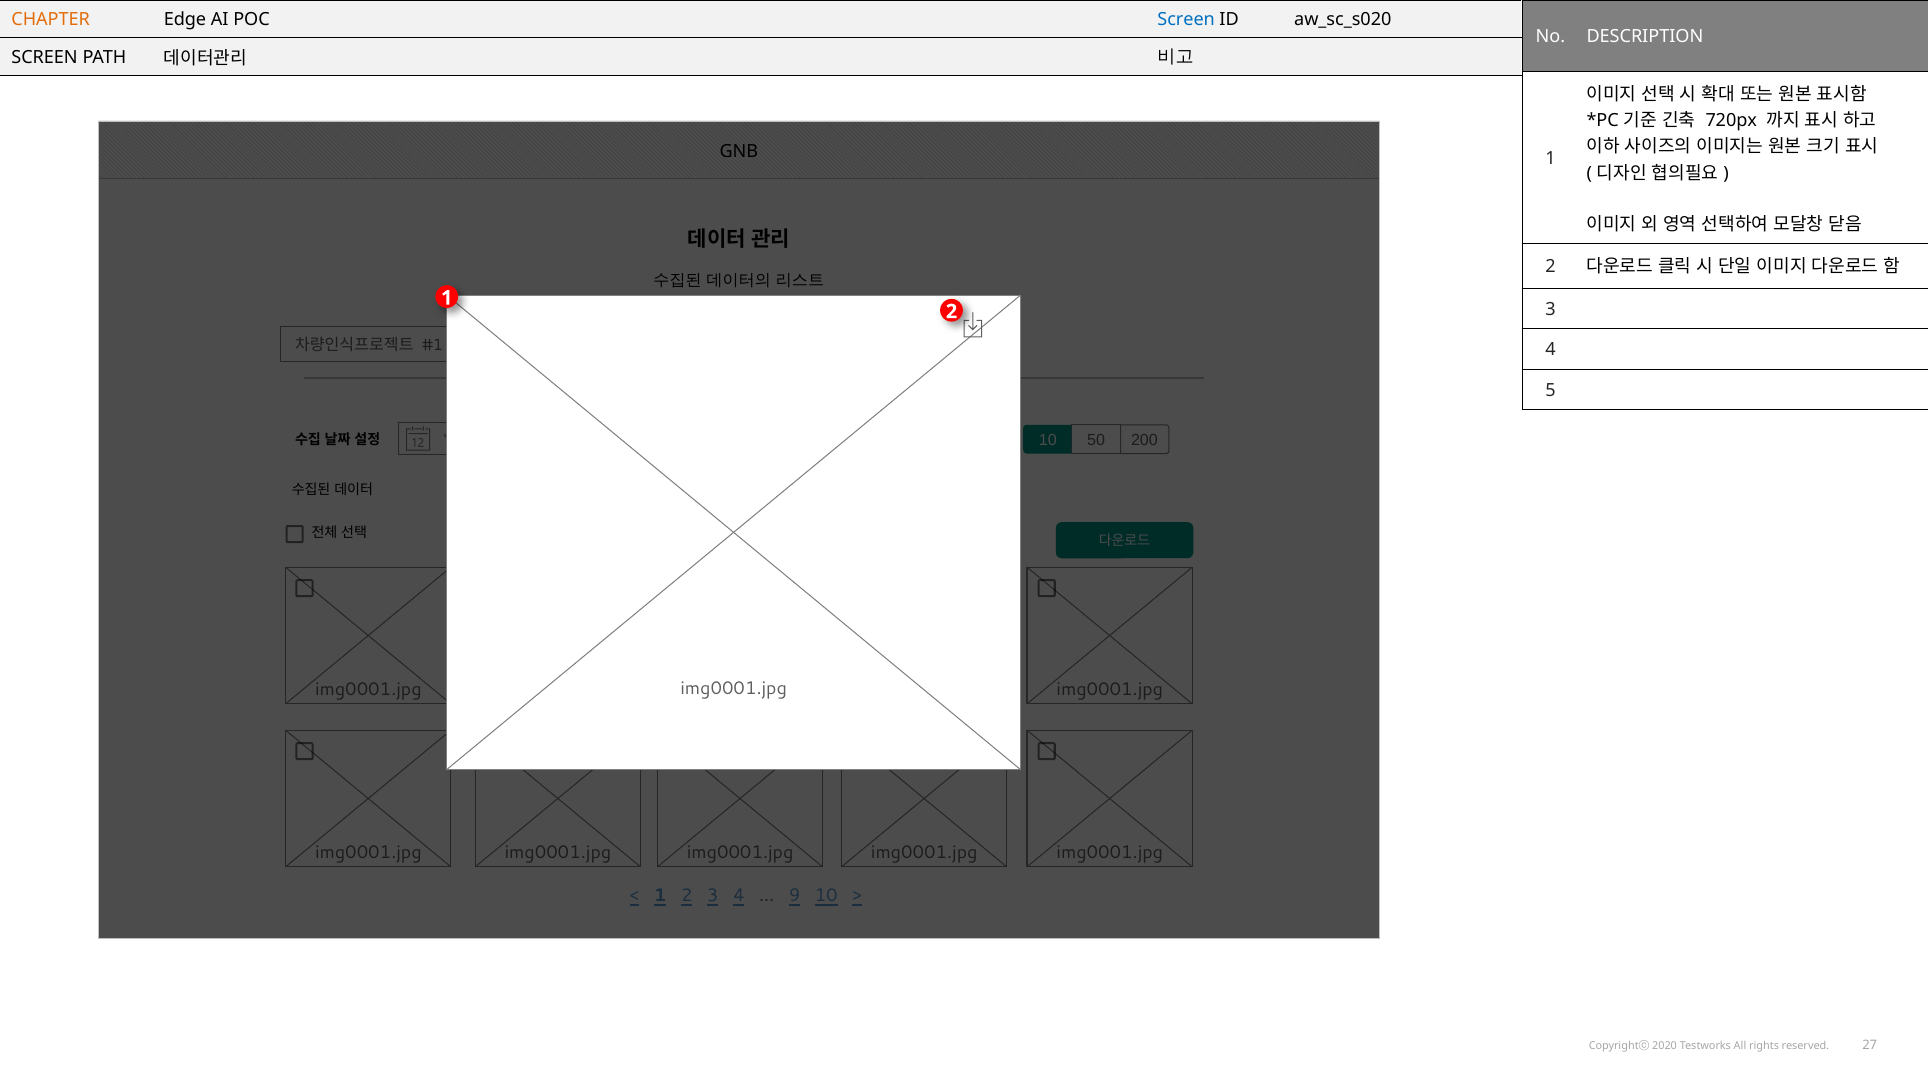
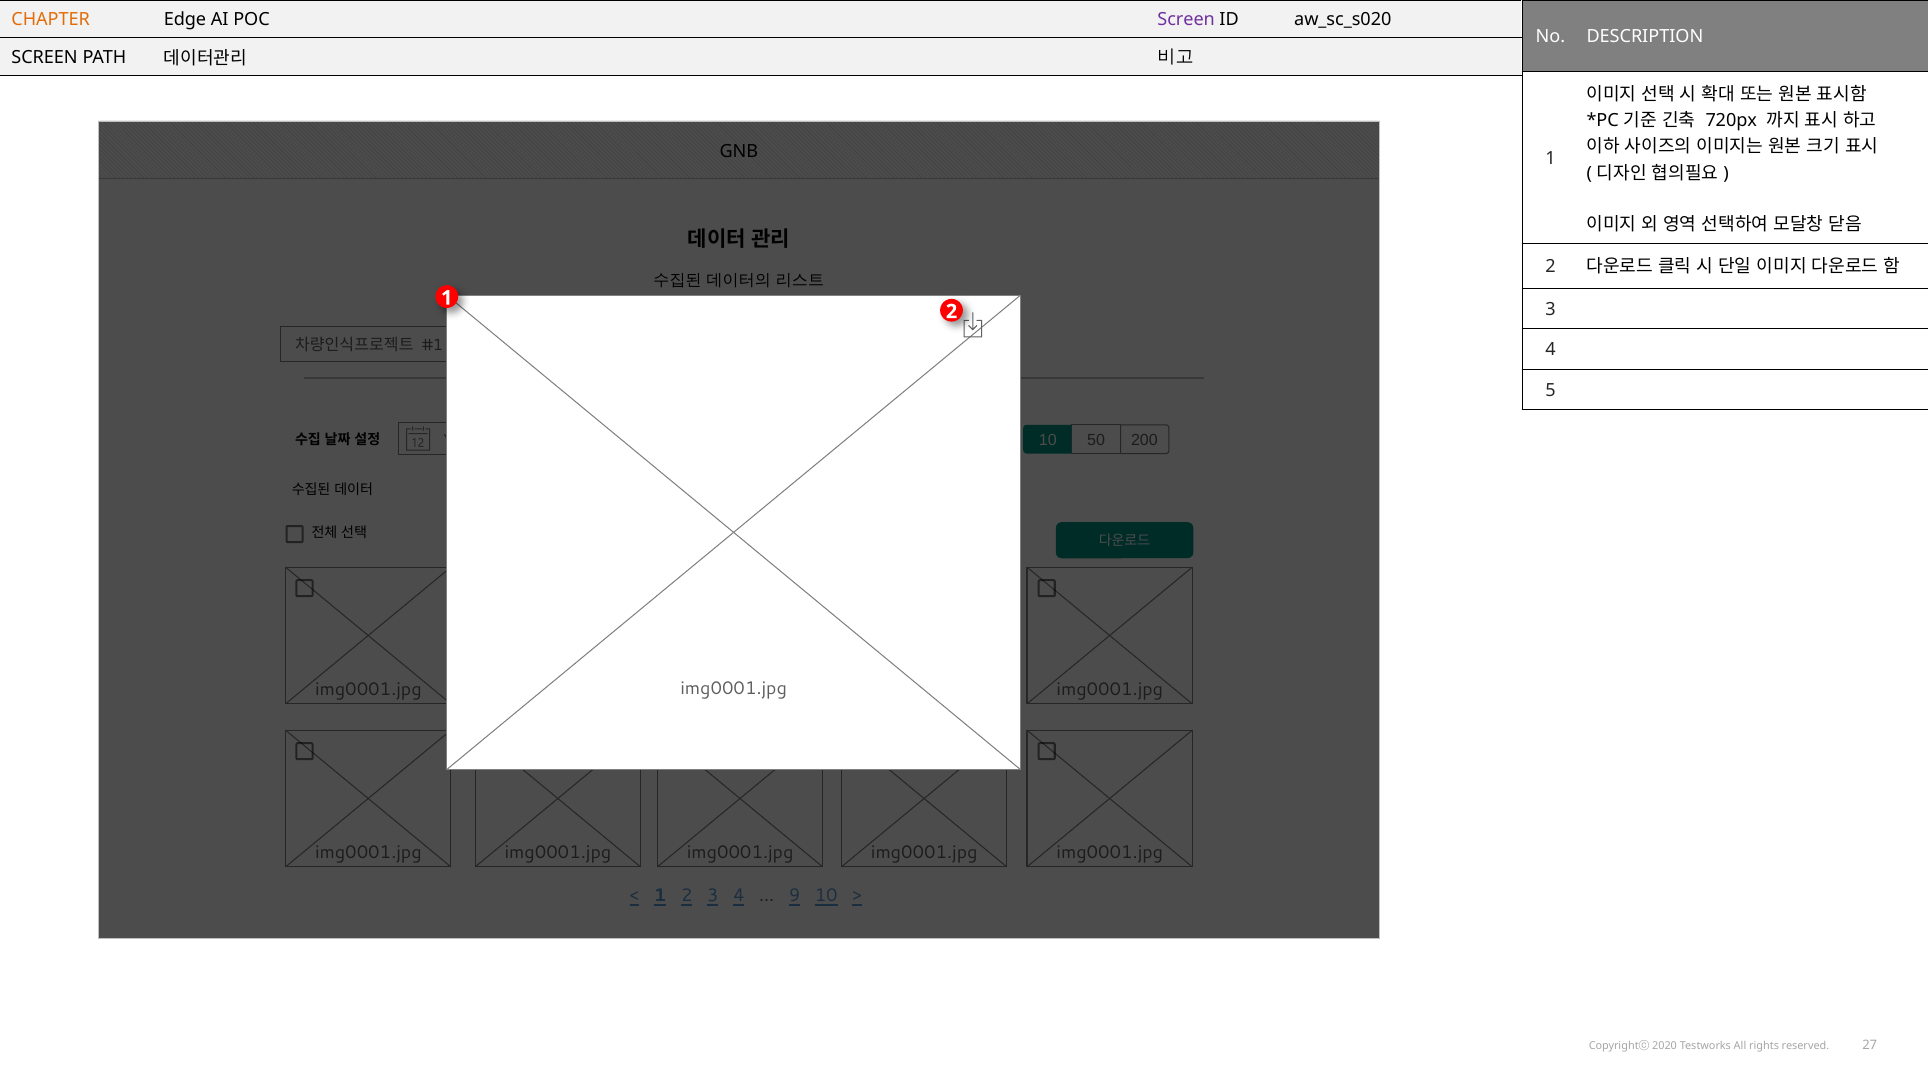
Screen colour: blue -> purple (1186, 20)
